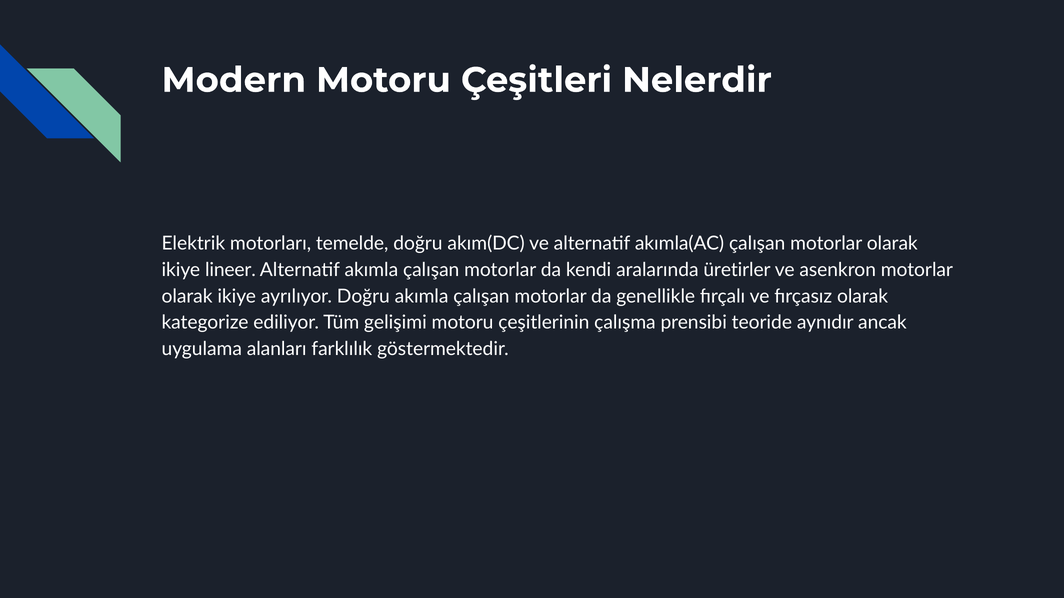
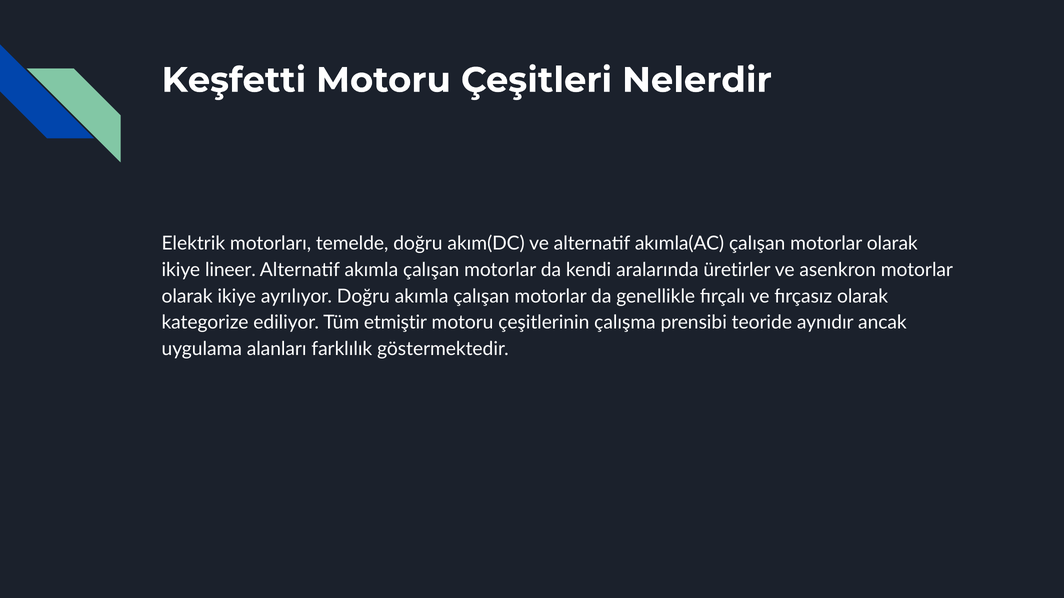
Modern: Modern -> Keşfetti (234, 80)
gelişimi: gelişimi -> etmiştir (395, 323)
